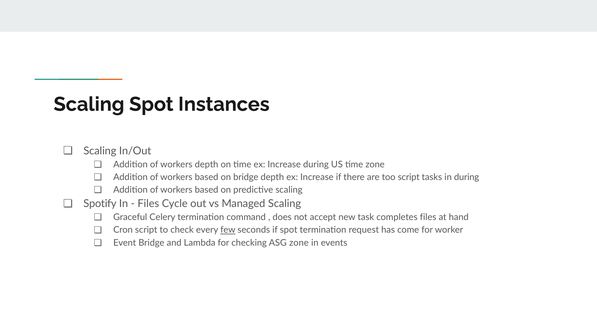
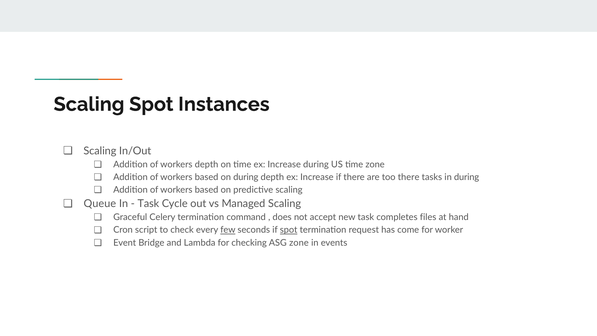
on bridge: bridge -> during (246, 177)
too script: script -> there (409, 177)
Spotify: Spotify -> Queue (100, 204)
Files: Files -> Task (148, 204)
spot underline: none -> present (289, 230)
